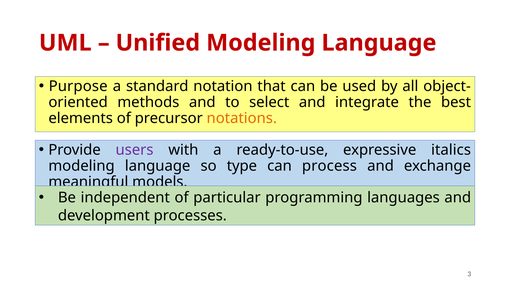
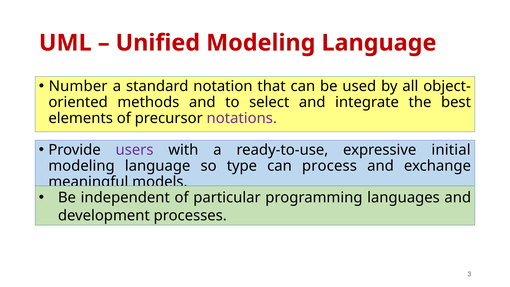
Purpose: Purpose -> Number (78, 86)
notations colour: orange -> purple (242, 118)
italics: italics -> initial (451, 150)
